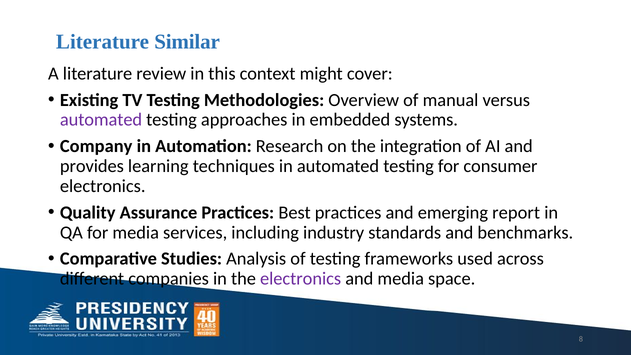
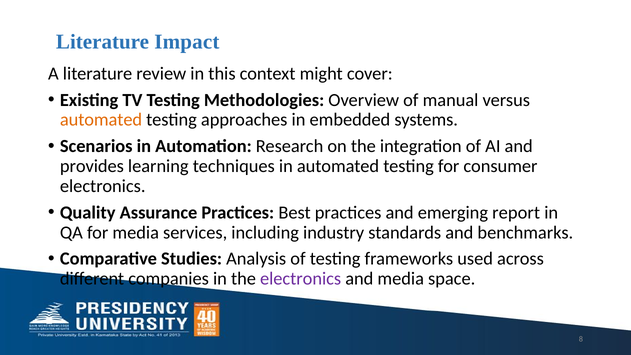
Similar: Similar -> Impact (187, 42)
automated colour: purple -> orange (101, 120)
Company: Company -> Scenarios (96, 146)
